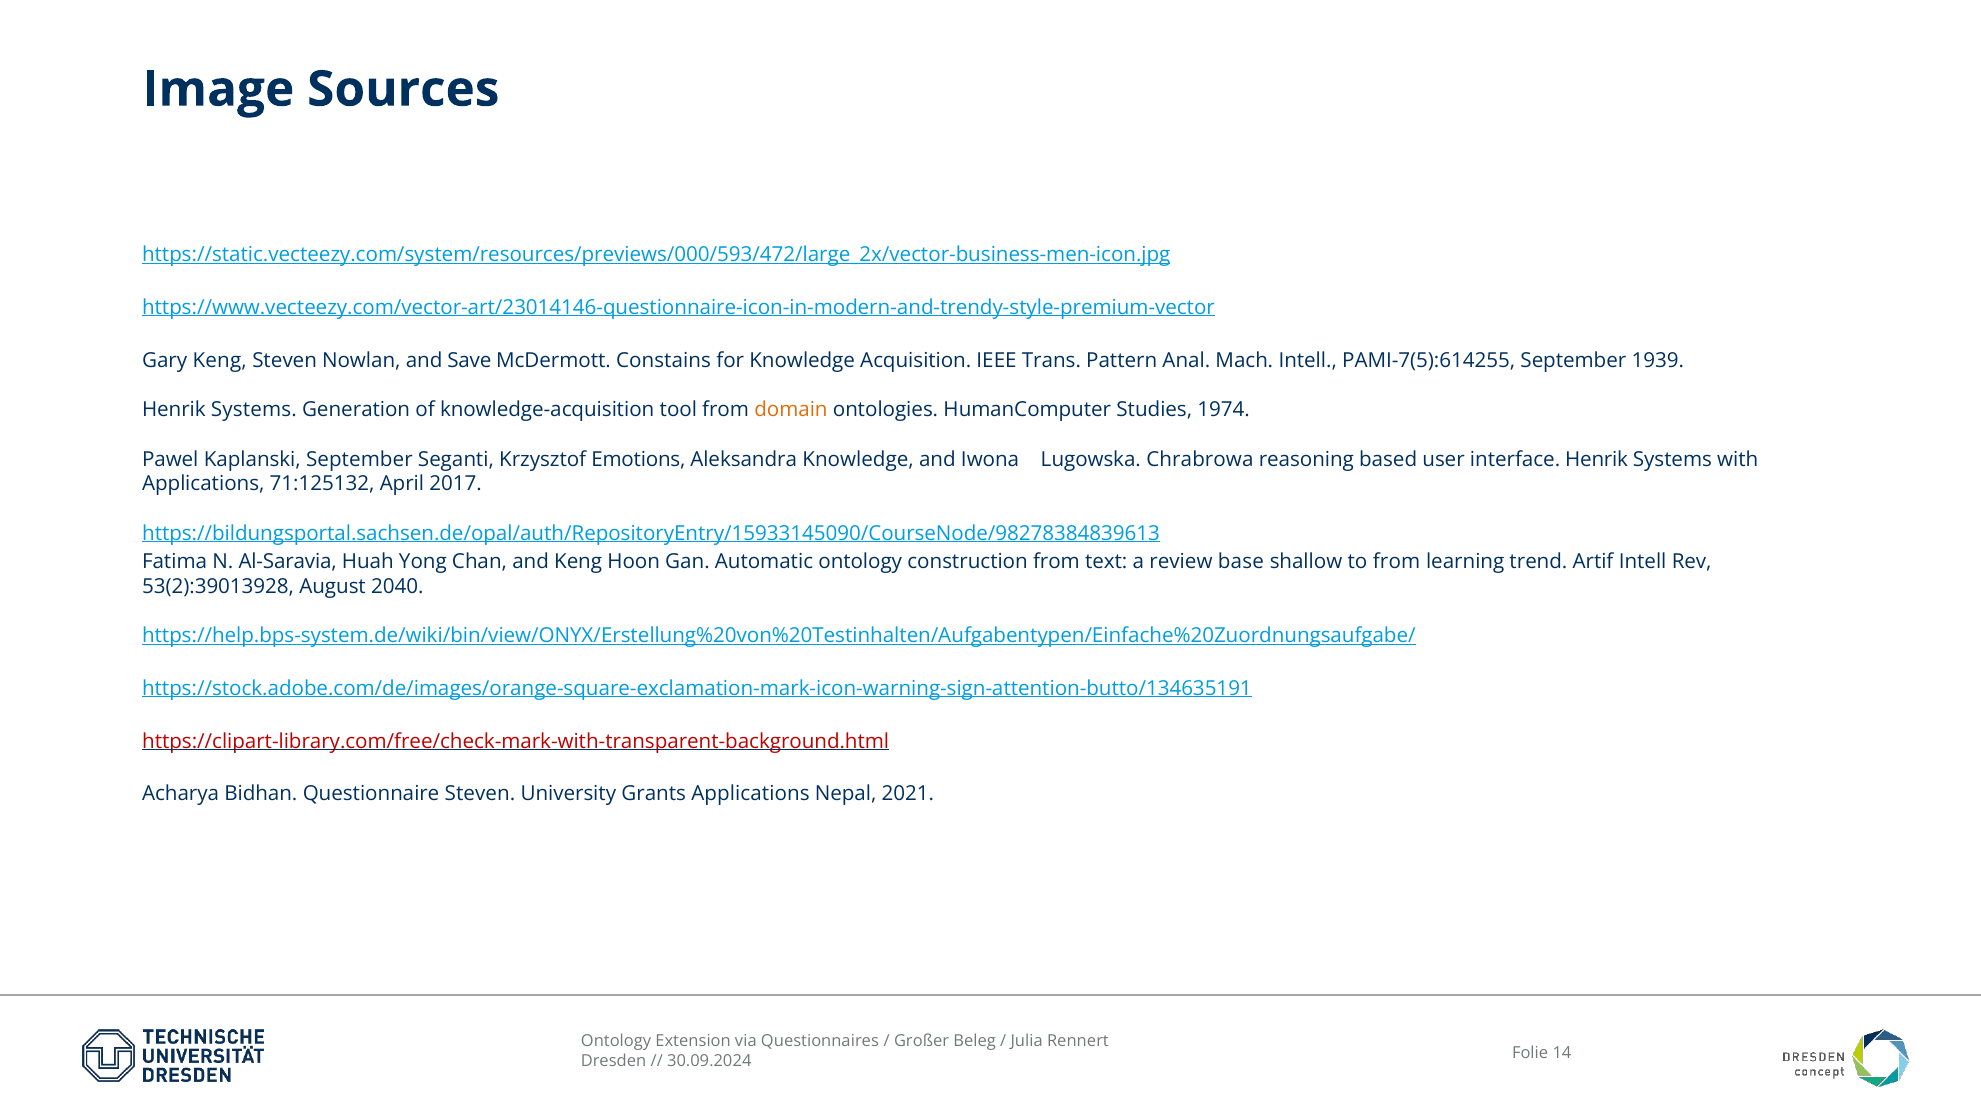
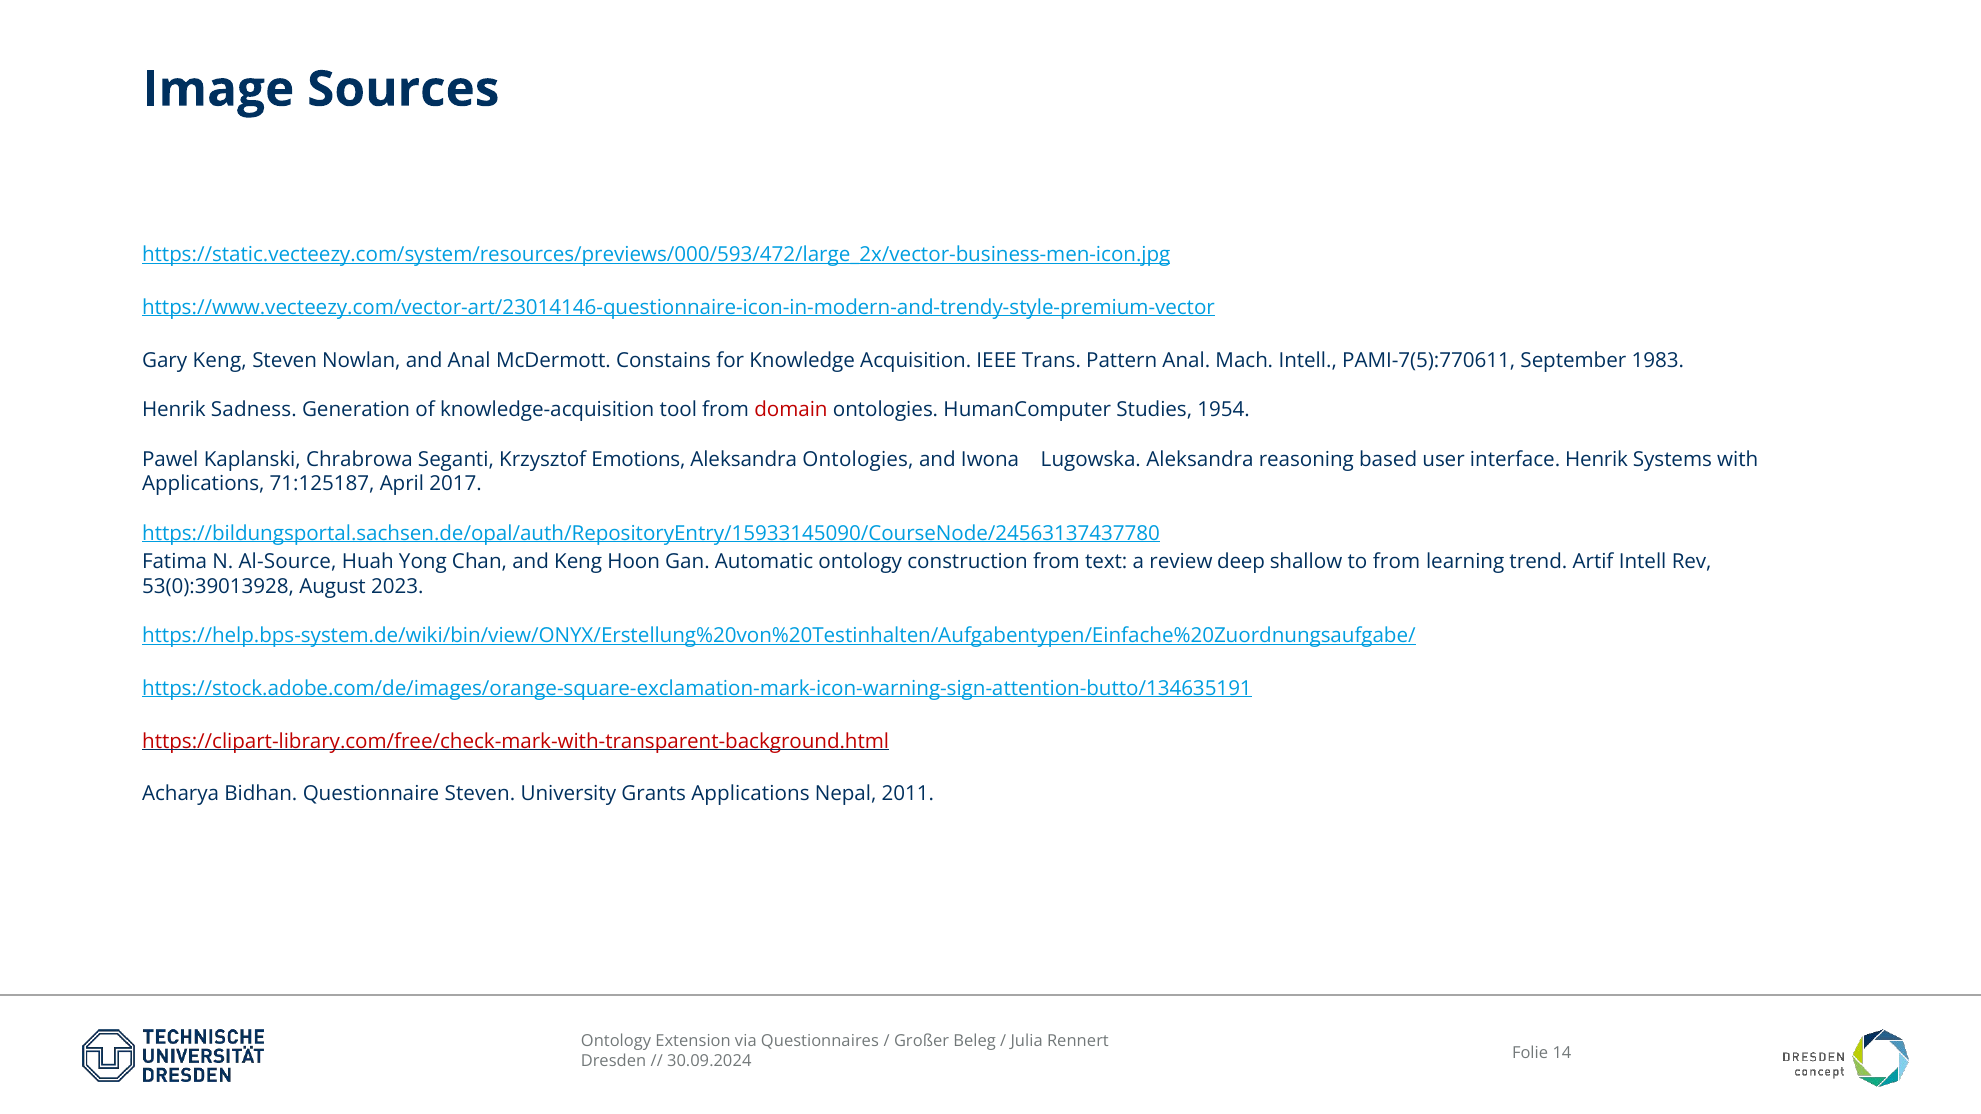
and Save: Save -> Anal (469, 360)
PAMI-7(5):614255: PAMI-7(5):614255 -> PAMI-7(5):770611 (1429, 360)
1939: 1939 -> 1983 (1658, 360)
Systems: Systems -> Sadness (254, 410)
domain colour: orange -> red (791, 410)
1974: 1974 -> 1954 (1224, 410)
Kaplanski September: September -> Chrabrowa (359, 459)
Aleksandra Knowledge: Knowledge -> Ontologies (858, 459)
Chrabrowa: Chrabrowa -> Aleksandra (1200, 459)
71:125132: 71:125132 -> 71:125187 (322, 484)
https://bildungsportal.sachsen.de/opal/auth/RepositoryEntry/15933145090/CourseNode/98278384839613: https://bildungsportal.sachsen.de/opal/auth/RepositoryEntry/15933145090/CourseNode/98278384839613 -> https://bildungsportal.sachsen.de/opal/auth/RepositoryEntry/15933145090/CourseNode/24563137437780 (651, 534)
Al-Saravia: Al-Saravia -> Al-Source (287, 562)
base: base -> deep (1241, 562)
53(2):39013928: 53(2):39013928 -> 53(0):39013928 (218, 587)
2040: 2040 -> 2023 (397, 587)
2021: 2021 -> 2011 (908, 794)
